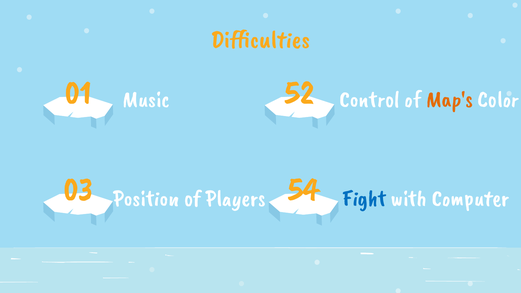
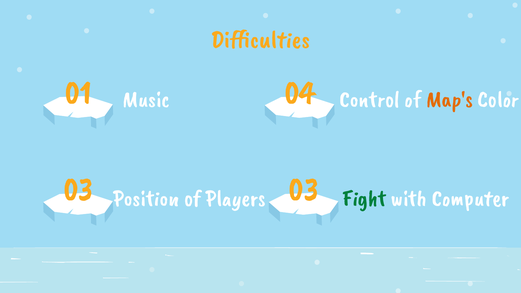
52: 52 -> 04 (300, 93)
03 54: 54 -> 03 (304, 189)
Fight colour: blue -> green (364, 198)
